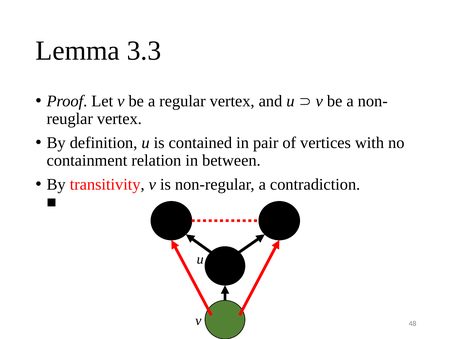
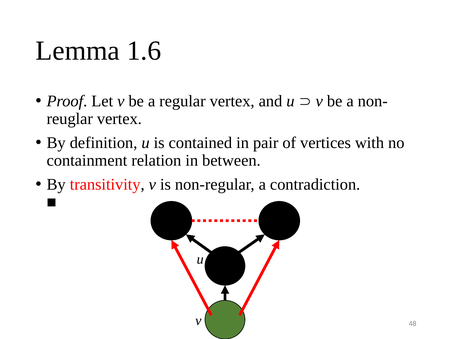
3.3: 3.3 -> 1.6 (144, 51)
